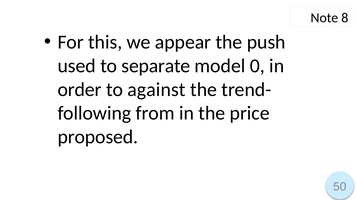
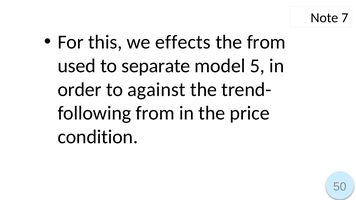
8: 8 -> 7 (345, 18)
appear: appear -> effects (183, 42)
the push: push -> from (266, 42)
0: 0 -> 5 (257, 66)
proposed: proposed -> condition (98, 137)
